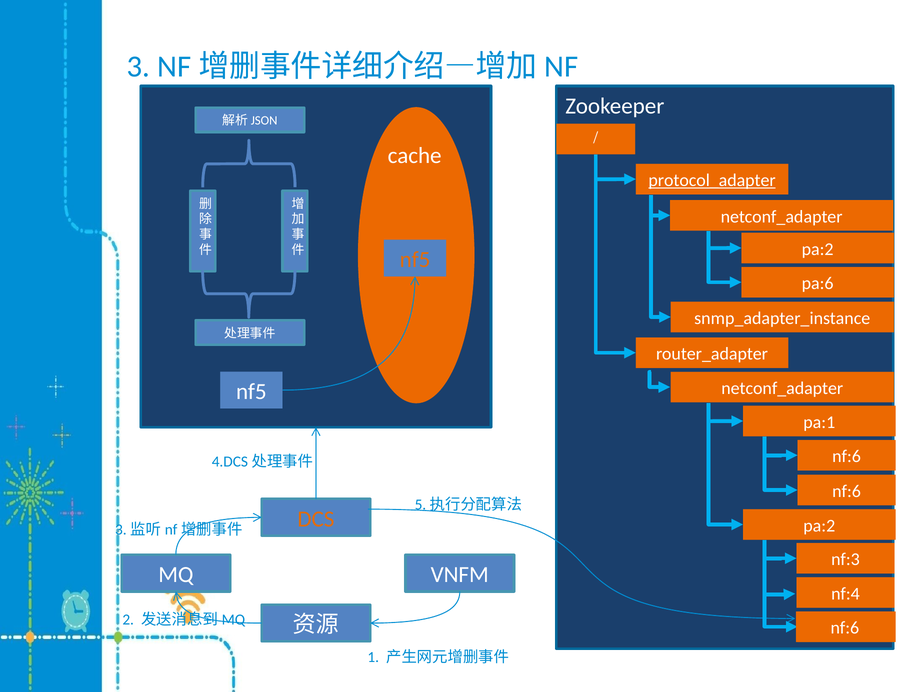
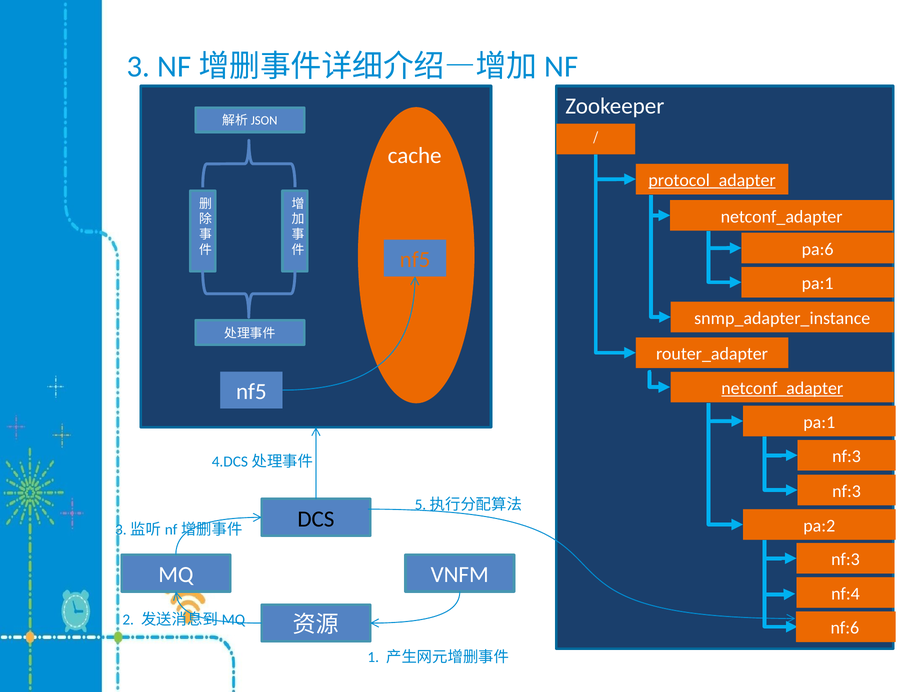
pa:2: pa:2 -> pa:6 (818, 249)
pa:6: pa:6 -> pa:1 (818, 284)
netconf_adapter underline: none -> present (782, 388)
nf:6: nf:6 -> nf:3 (847, 457)
nf:6: nf:6 -> nf:3 (847, 491)
DCS colour: orange -> black (316, 519)
